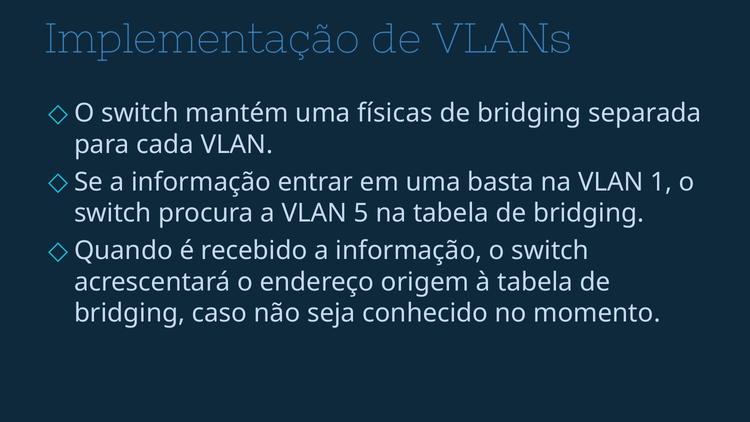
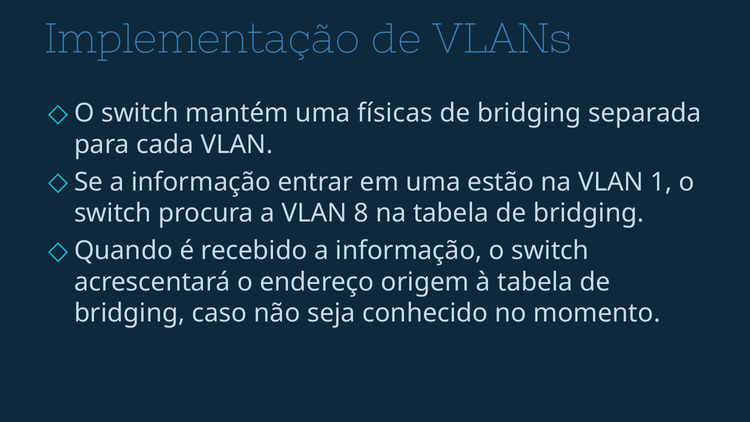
basta: basta -> estão (501, 182)
5: 5 -> 8 (361, 213)
